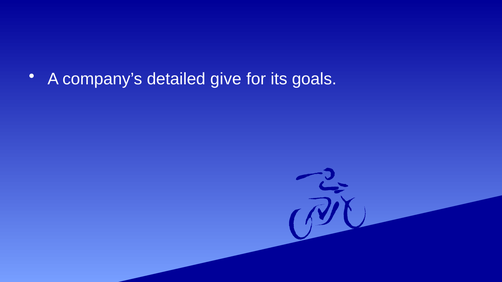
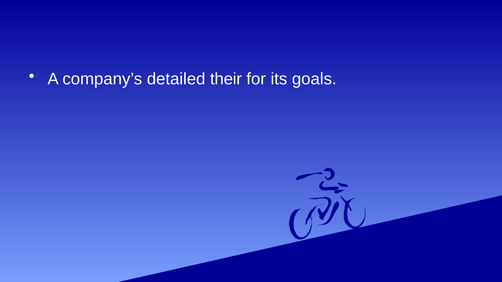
give: give -> their (226, 79)
